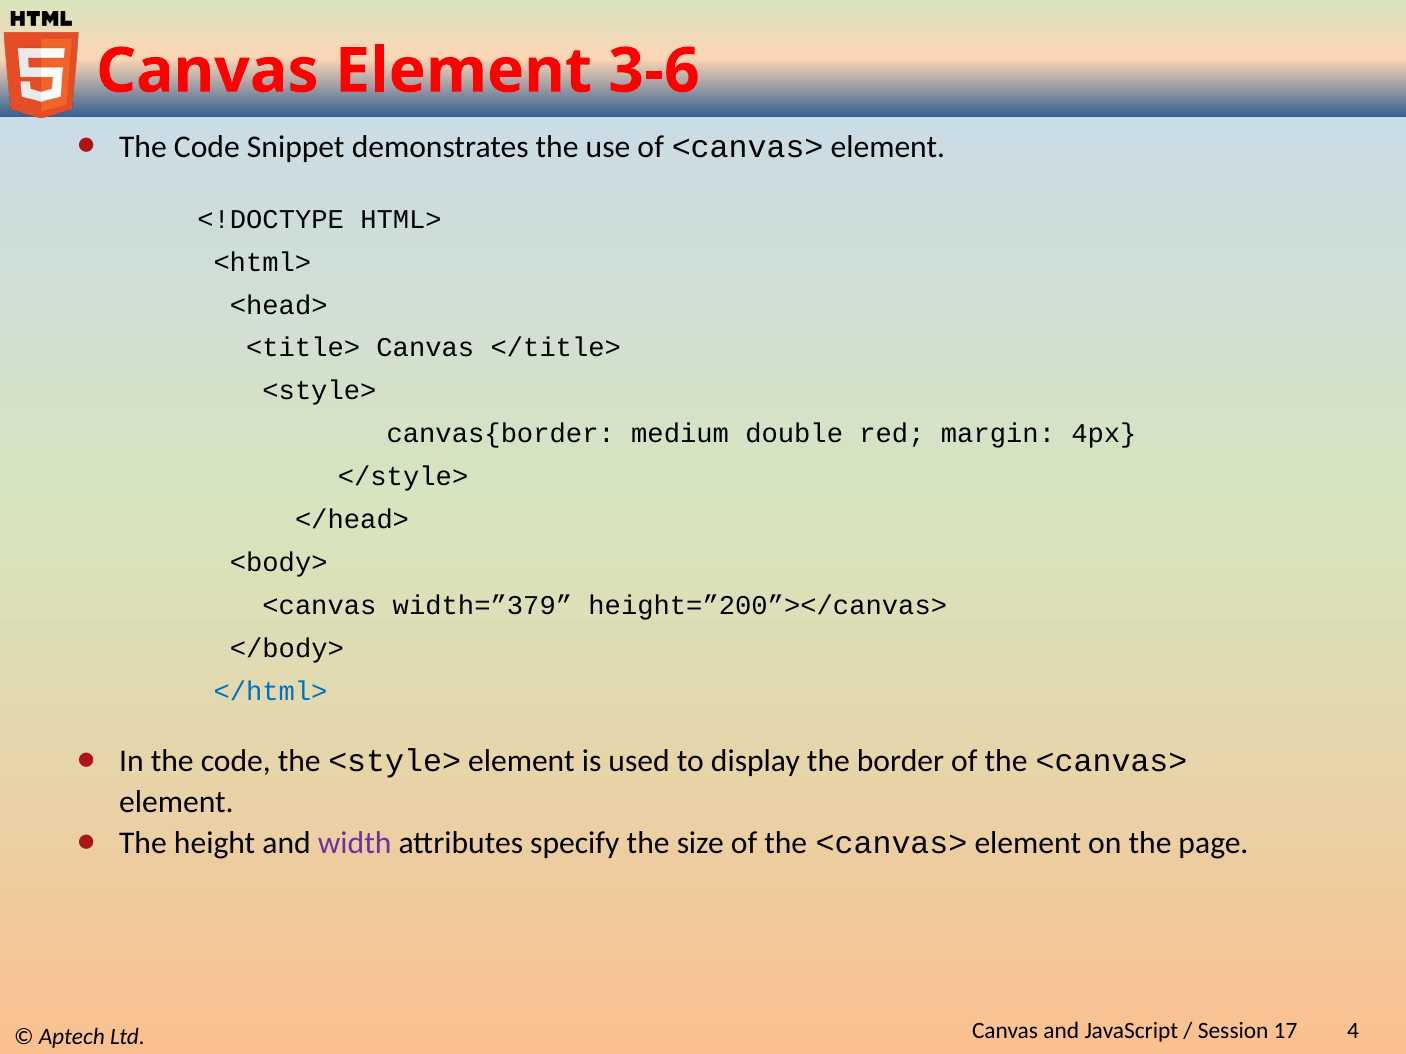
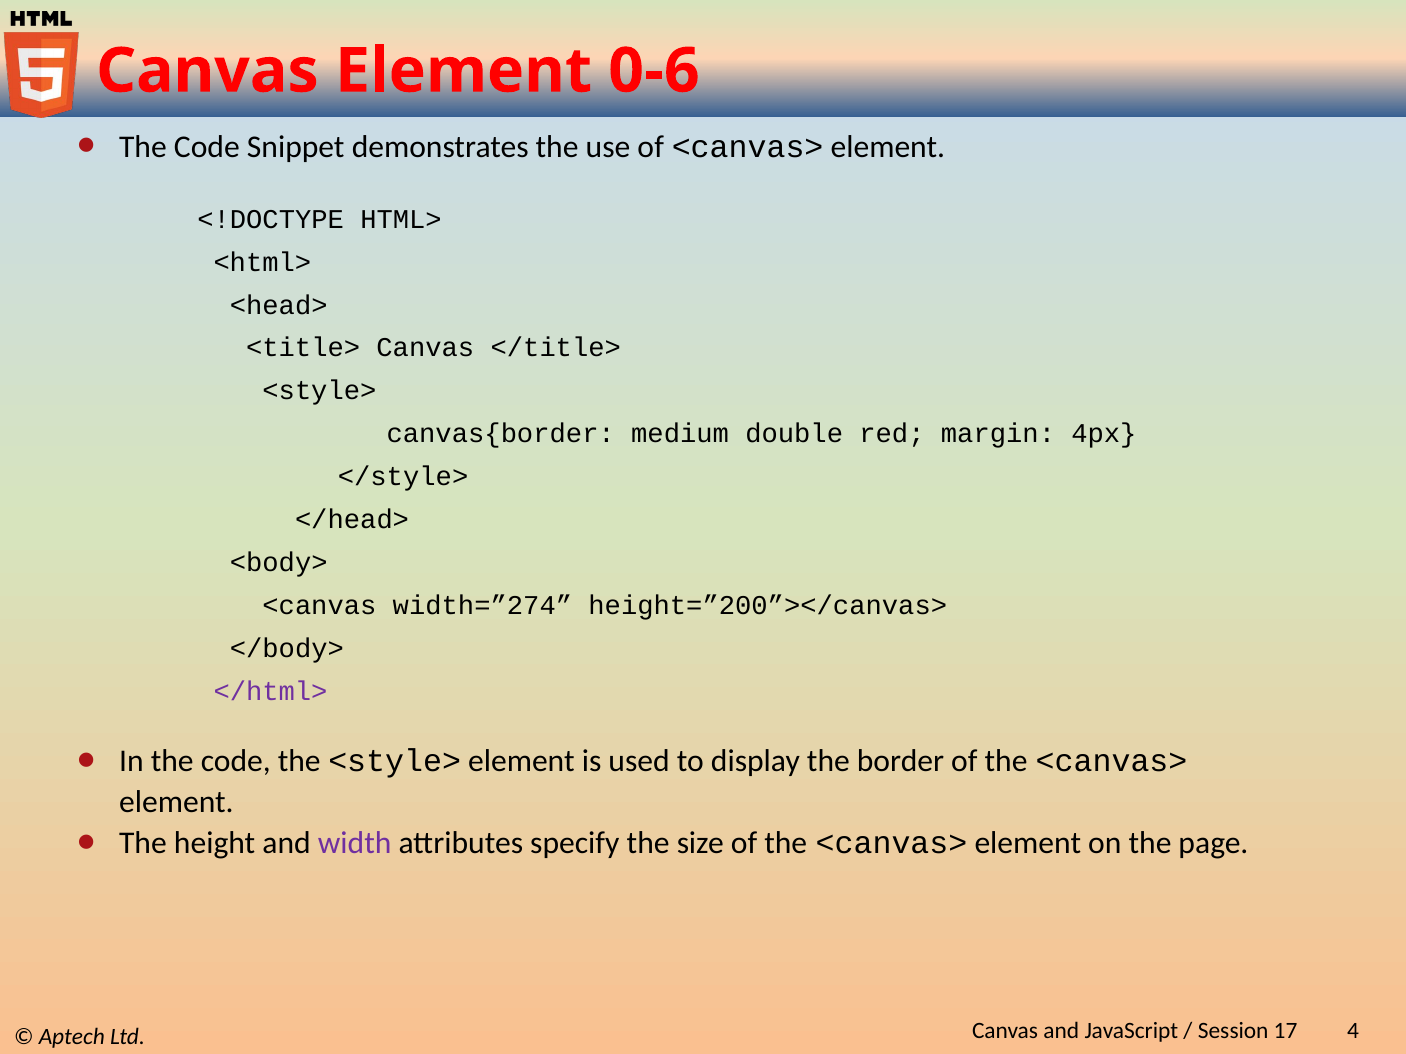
3-6: 3-6 -> 0-6 (654, 71)
width=”379: width=”379 -> width=”274 (482, 606)
</html> colour: blue -> purple (270, 692)
